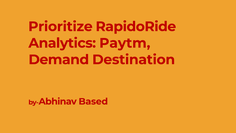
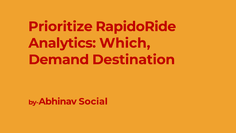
Paytm: Paytm -> Which (125, 43)
Based: Based -> Social (93, 101)
